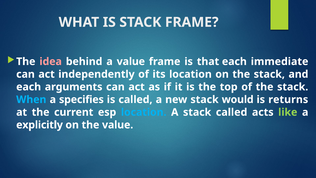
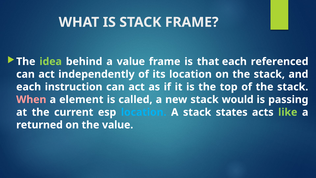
idea colour: pink -> light green (51, 61)
immediate: immediate -> referenced (280, 61)
arguments: arguments -> instruction (74, 87)
When colour: light blue -> pink (31, 99)
specifies: specifies -> element (81, 99)
returns: returns -> passing (288, 99)
stack called: called -> states (232, 112)
explicitly: explicitly -> returned (39, 125)
